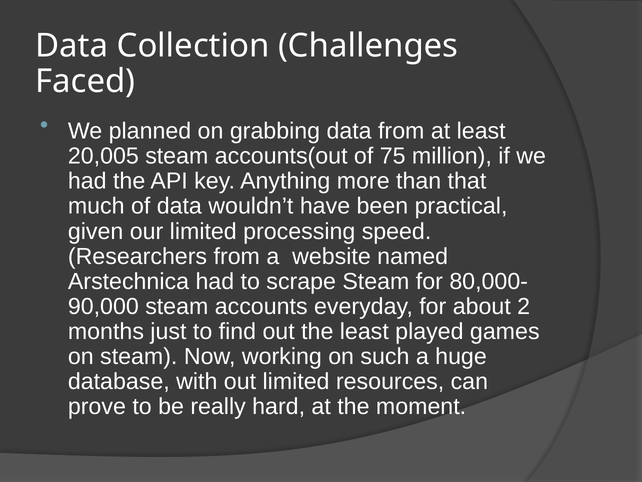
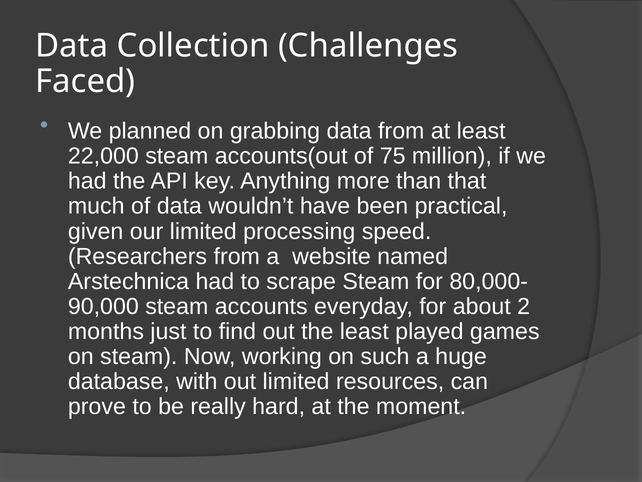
20,005: 20,005 -> 22,000 (103, 156)
